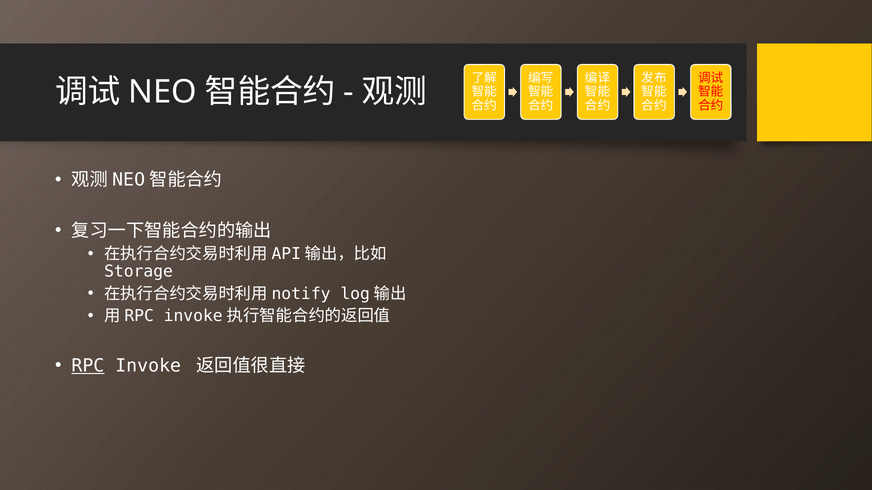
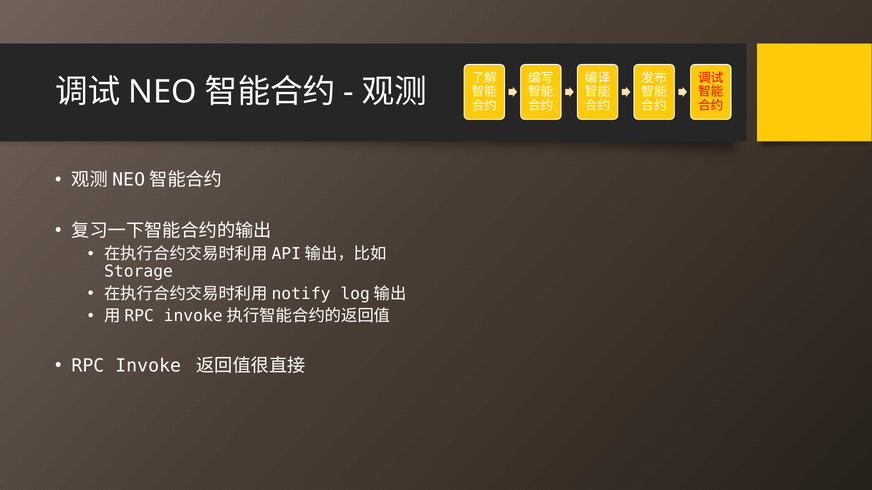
RPC underline: present -> none (88, 366)
